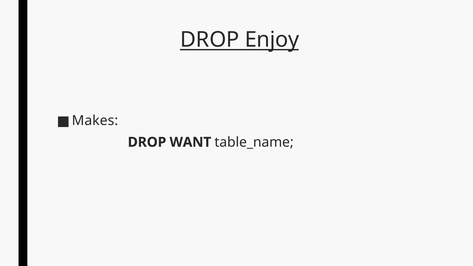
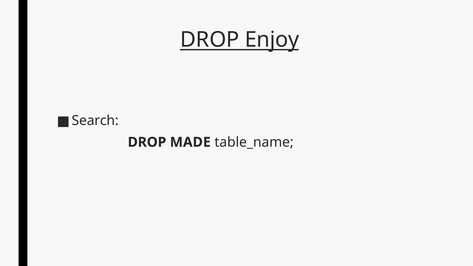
Makes: Makes -> Search (95, 121)
WANT: WANT -> MADE (190, 142)
